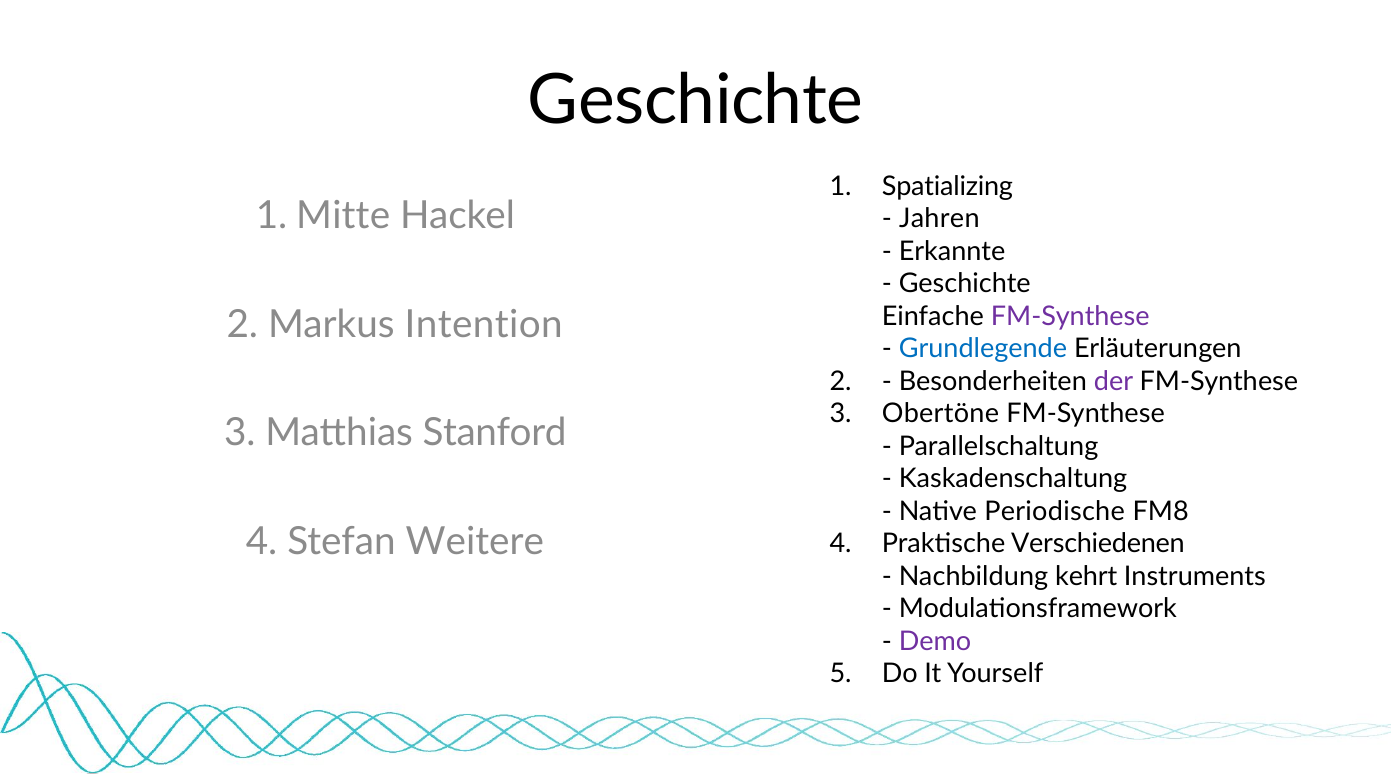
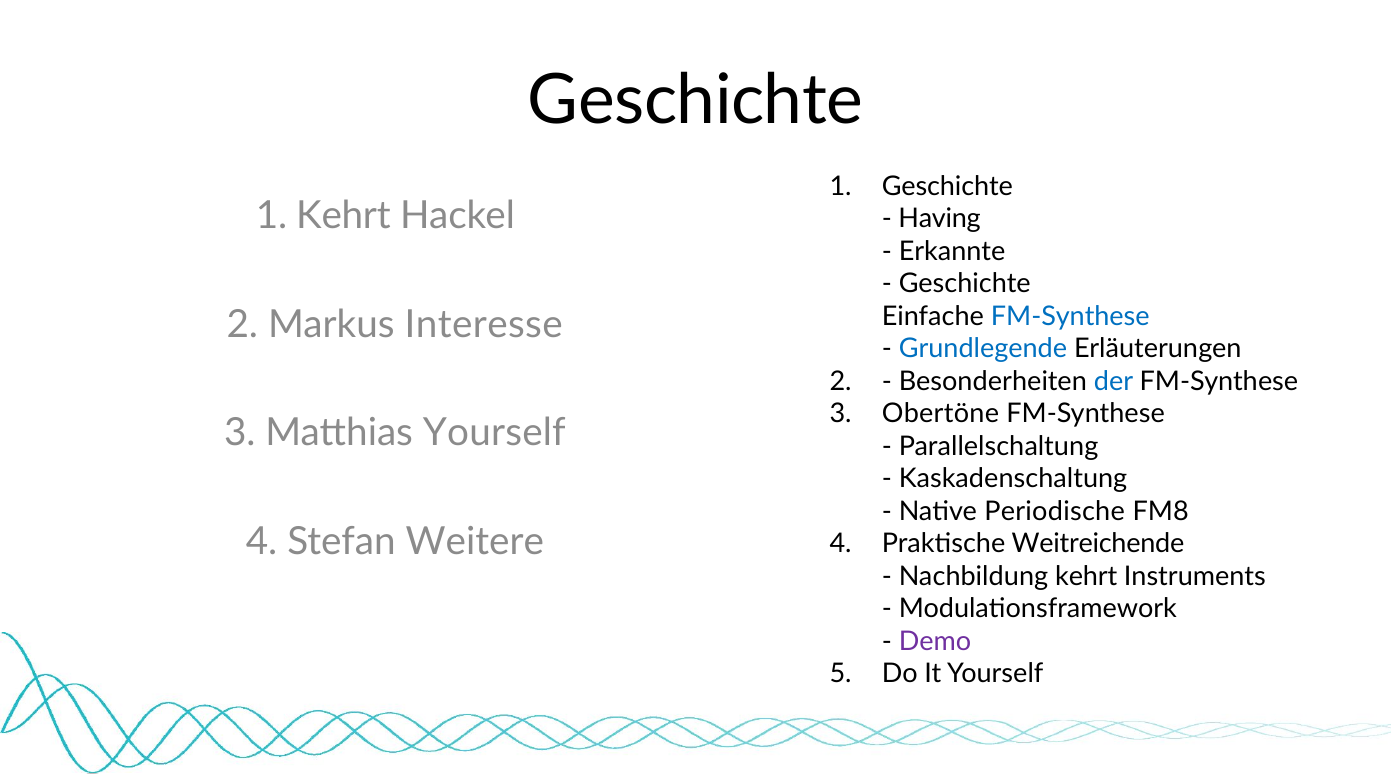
1 Spatializing: Spatializing -> Geschichte (947, 186)
1 Mitte: Mitte -> Kehrt (343, 216)
Jahren: Jahren -> Having (940, 219)
FM-Synthese colour: purple -> blue (1070, 316)
Intention: Intention -> Interesse (484, 324)
der colour: purple -> blue (1114, 381)
Matthias Stanford: Stanford -> Yourself (494, 433)
Verschiedenen: Verschiedenen -> Weitreichende (1098, 543)
